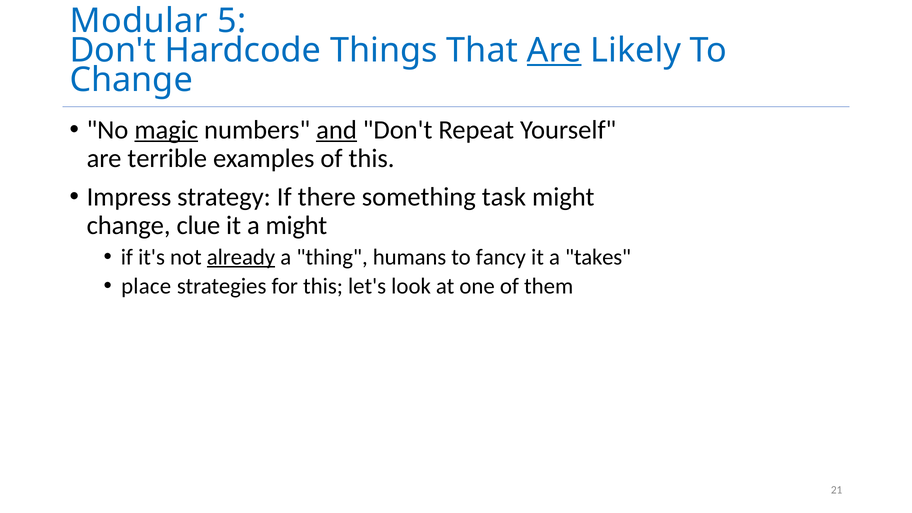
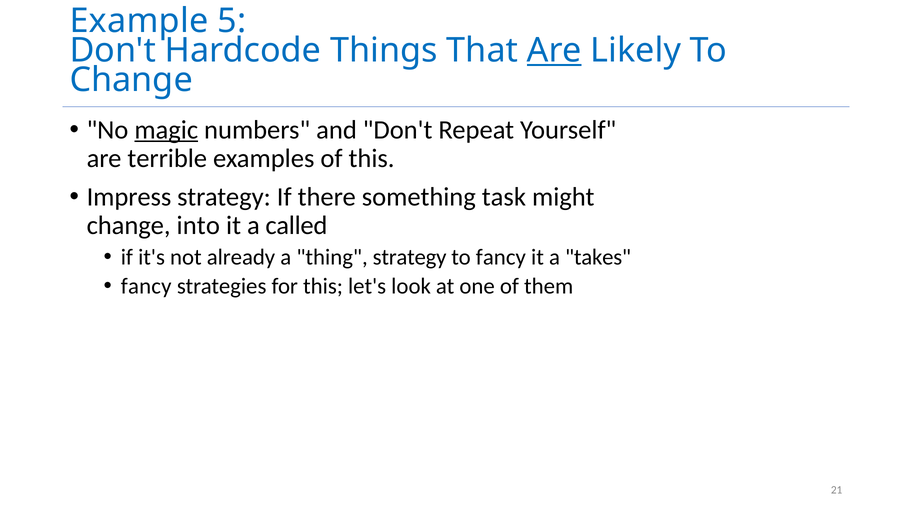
Modular: Modular -> Example (139, 21)
and underline: present -> none (337, 130)
clue: clue -> into (198, 226)
a might: might -> called (296, 226)
already underline: present -> none (241, 257)
thing humans: humans -> strategy (410, 257)
place: place -> fancy (146, 286)
